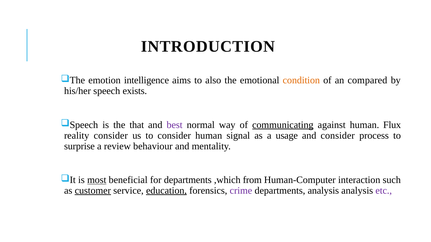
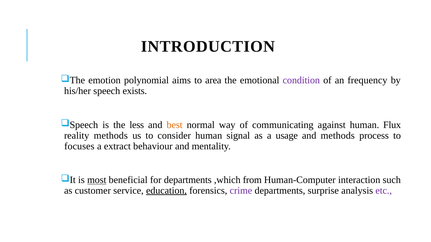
intelligence: intelligence -> polynomial (146, 81)
also: also -> area (213, 81)
condition colour: orange -> purple (301, 81)
compared: compared -> frequency (367, 81)
that: that -> less (137, 125)
best colour: purple -> orange (175, 125)
communicating underline: present -> none (283, 125)
reality consider: consider -> methods (111, 136)
and consider: consider -> methods (338, 136)
surprise: surprise -> focuses (79, 146)
review: review -> extract (117, 146)
customer underline: present -> none (93, 191)
departments analysis: analysis -> surprise (323, 191)
